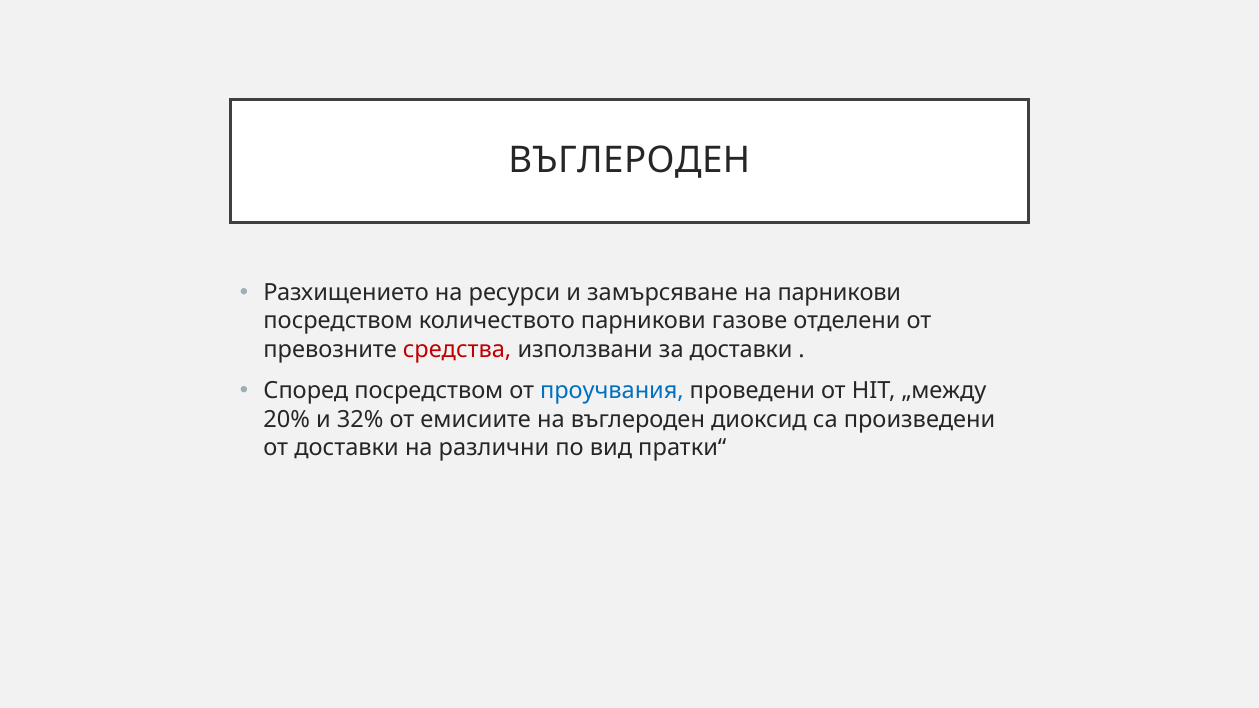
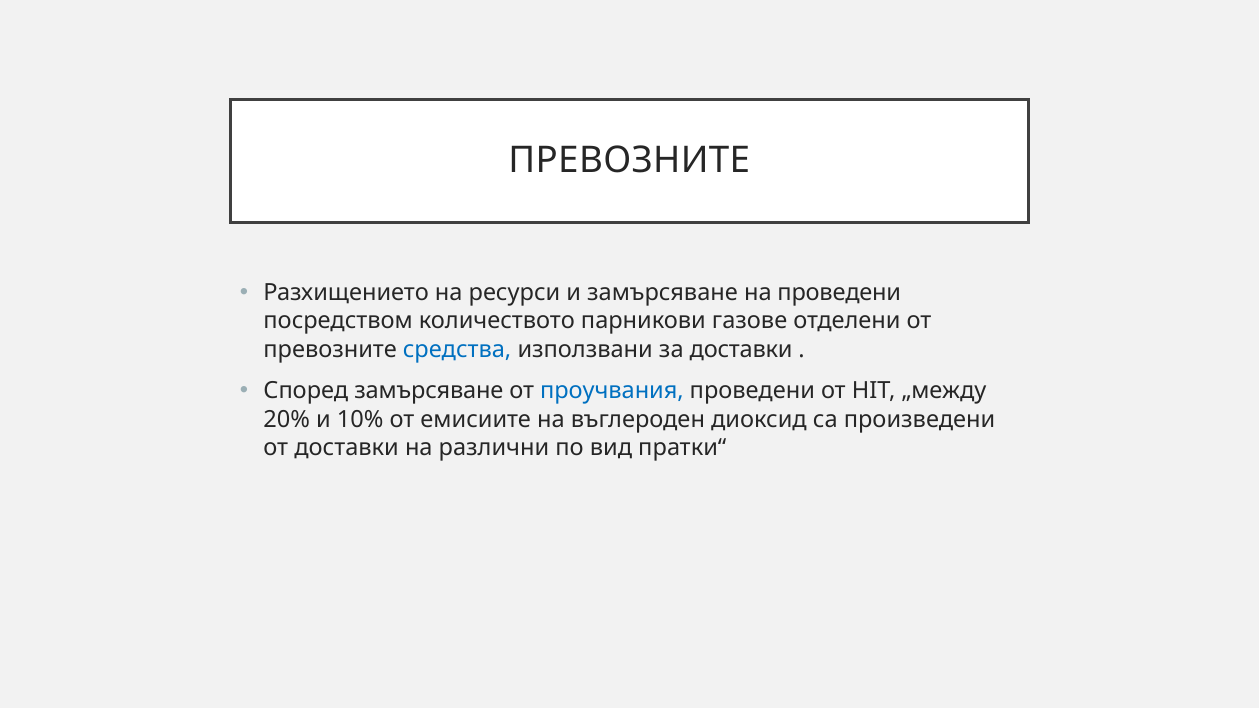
ВЪГЛЕРОДЕН: ВЪГЛЕРОДЕН -> ПРЕВОЗНИТЕ (629, 161)
на парникови: парникови -> проведени (839, 293)
средства colour: red -> blue (457, 350)
Според посредством: посредством -> замърсяване (429, 391)
32%: 32% -> 10% (360, 419)
